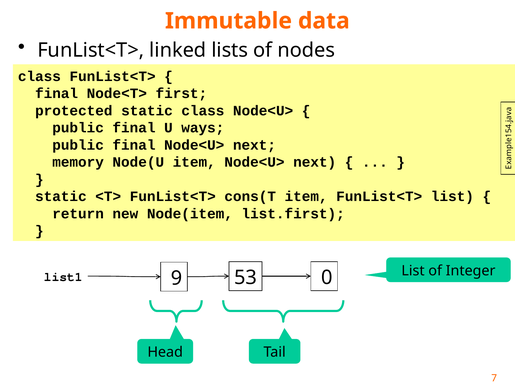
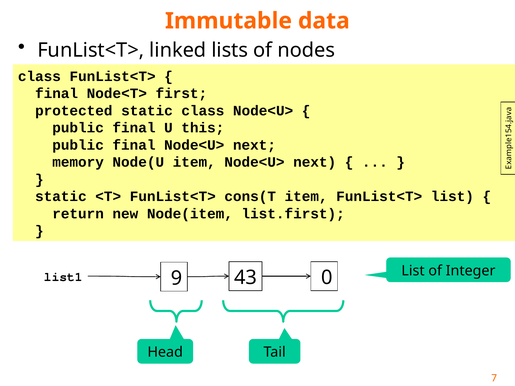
ways: ways -> this (203, 128)
53: 53 -> 43 (245, 278)
